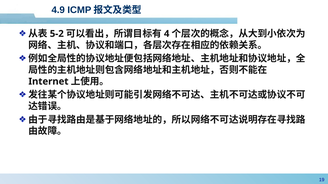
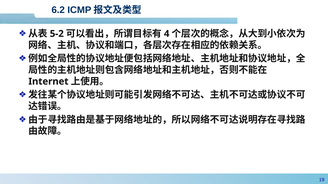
4.9: 4.9 -> 6.2 (58, 10)
